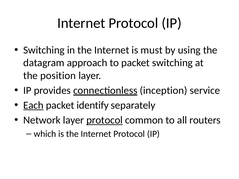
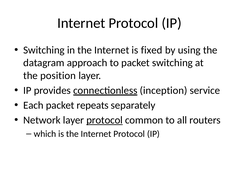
must: must -> fixed (152, 50)
Each underline: present -> none (33, 105)
identify: identify -> repeats (93, 105)
